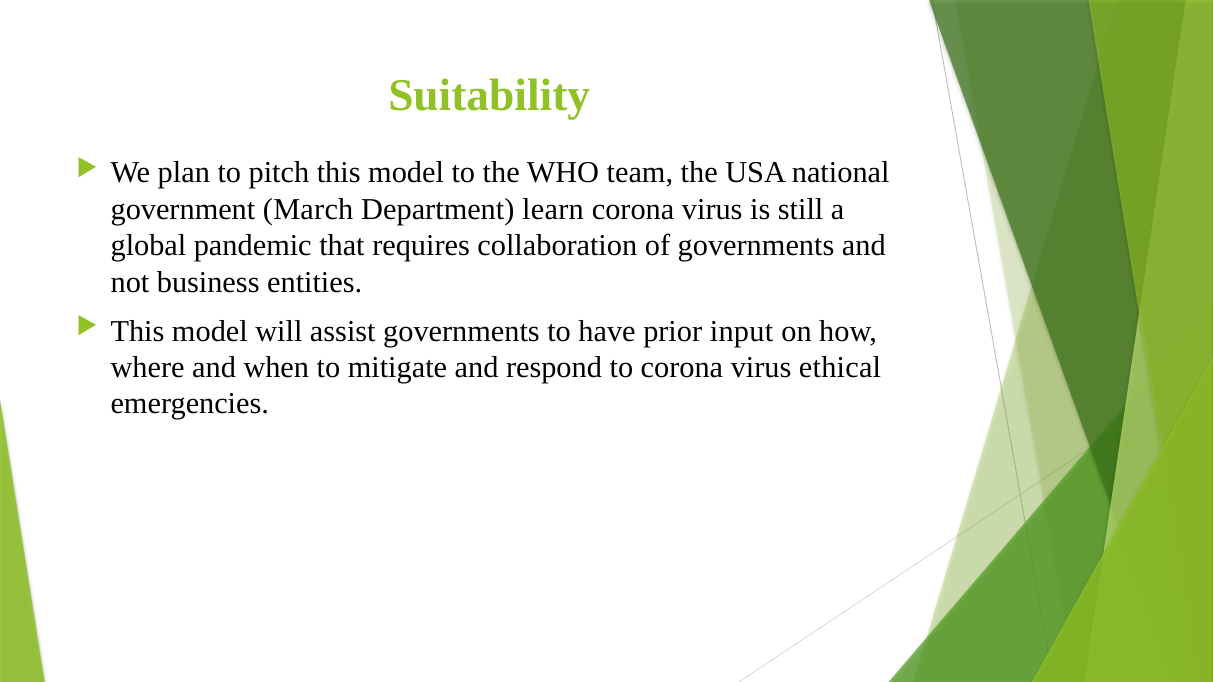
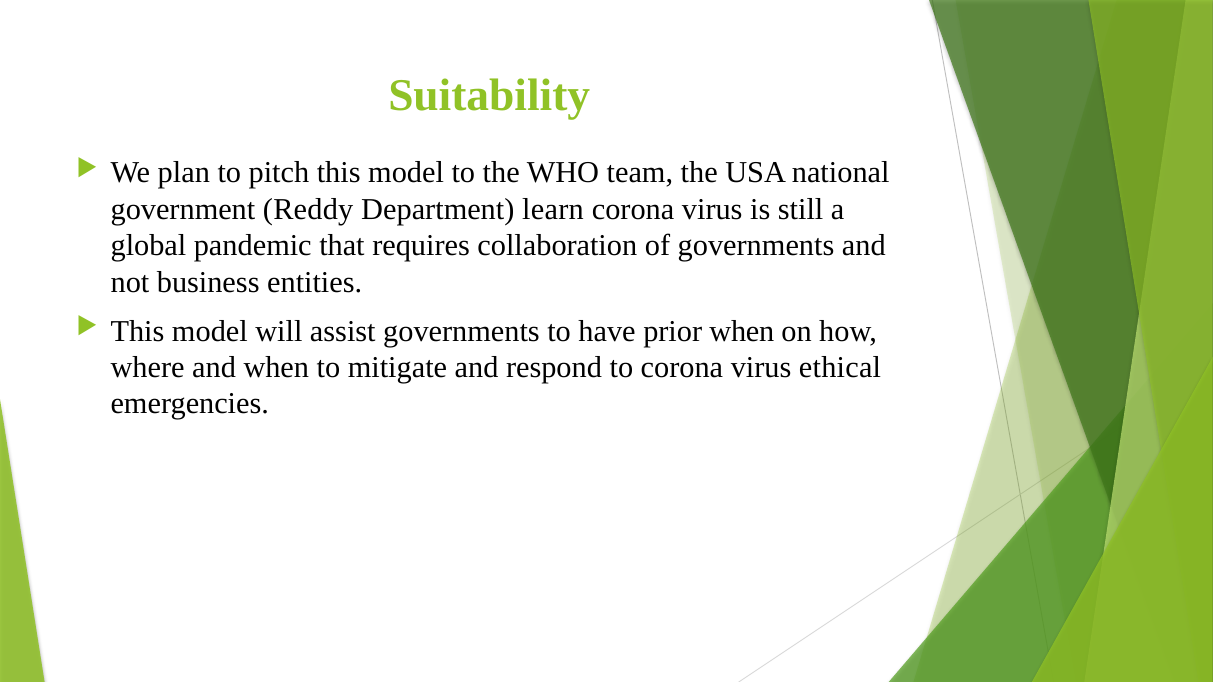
March: March -> Reddy (308, 209)
prior input: input -> when (742, 331)
